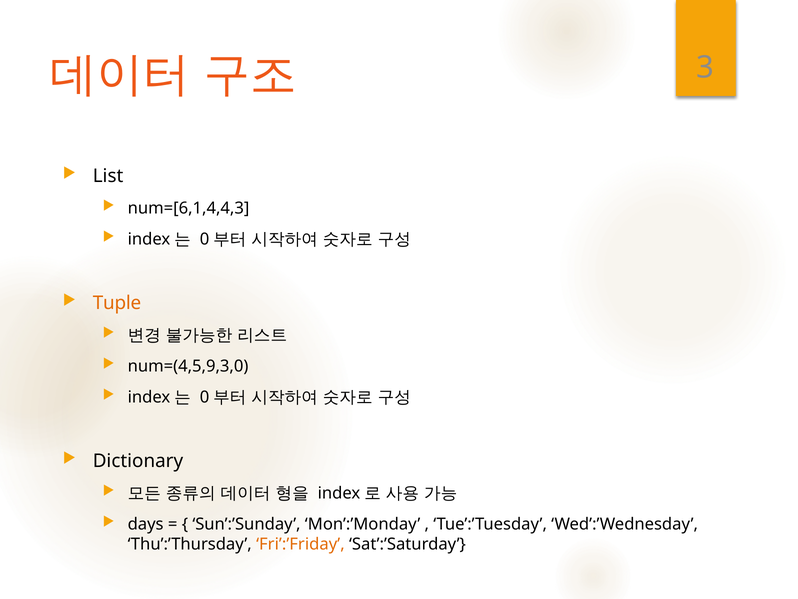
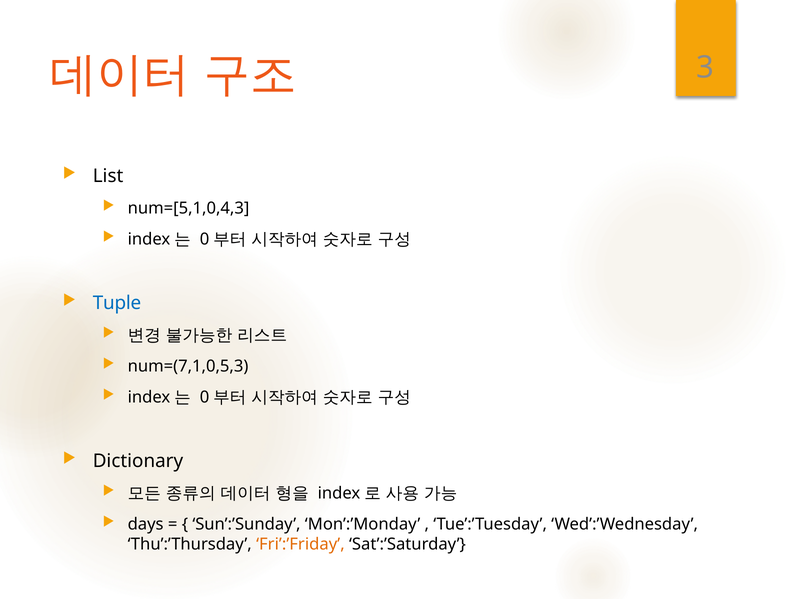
num=[6,1,4,4,3: num=[6,1,4,4,3 -> num=[5,1,0,4,3 (189, 208)
Tuple colour: orange -> blue (117, 303)
num=(4,5,9,3,0: num=(4,5,9,3,0 -> num=(7,1,0,5,3 (188, 366)
